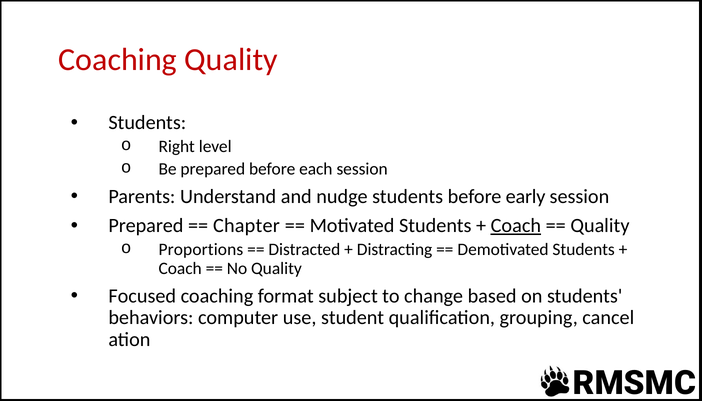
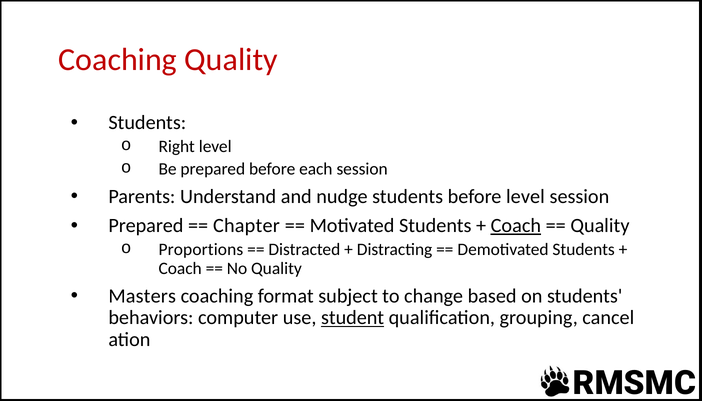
before early: early -> level (525, 197)
Focused: Focused -> Masters (142, 296)
student underline: none -> present (353, 318)
